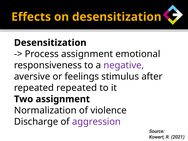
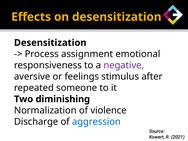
repeated repeated: repeated -> someone (77, 88)
Two assignment: assignment -> diminishing (63, 99)
aggression colour: purple -> blue (96, 122)
